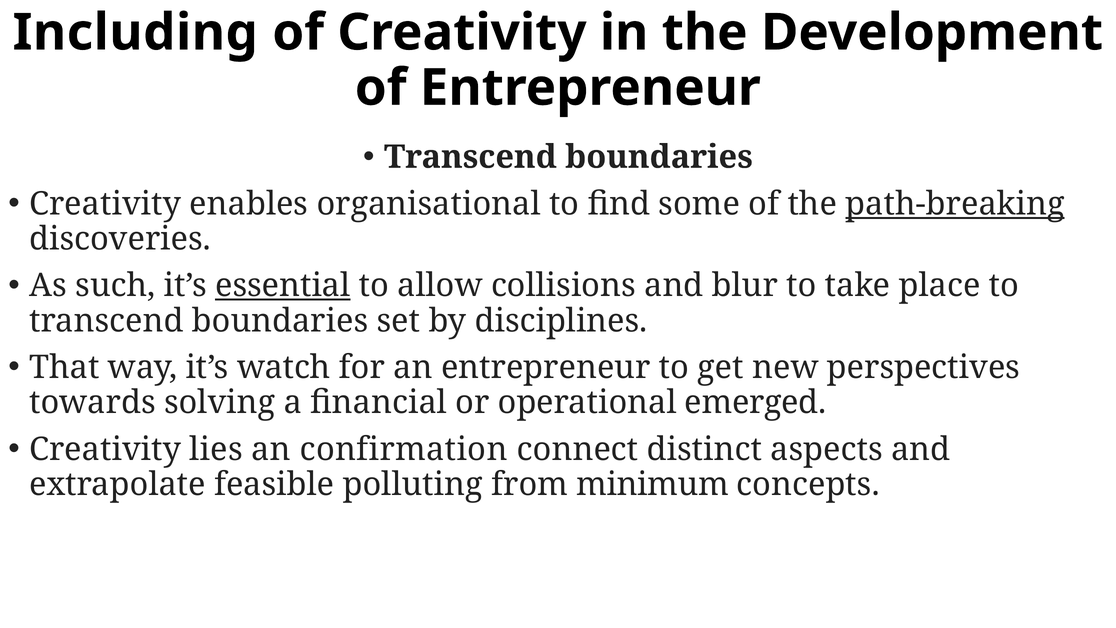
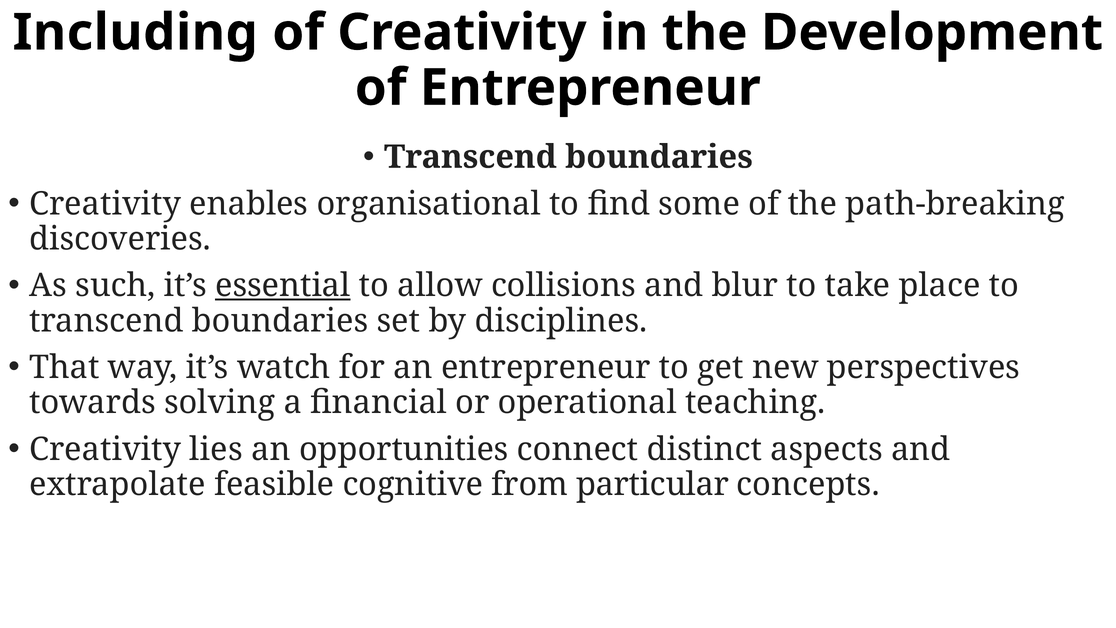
path-breaking underline: present -> none (955, 204)
emerged: emerged -> teaching (755, 402)
confirmation: confirmation -> opportunities (404, 449)
polluting: polluting -> cognitive (413, 484)
minimum: minimum -> particular (653, 484)
